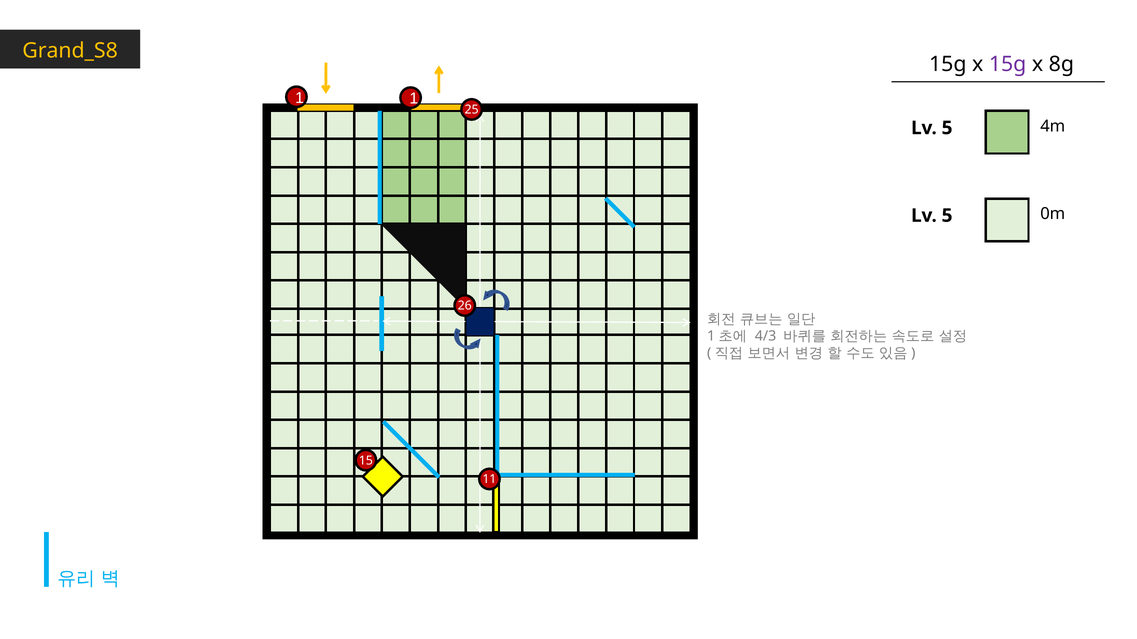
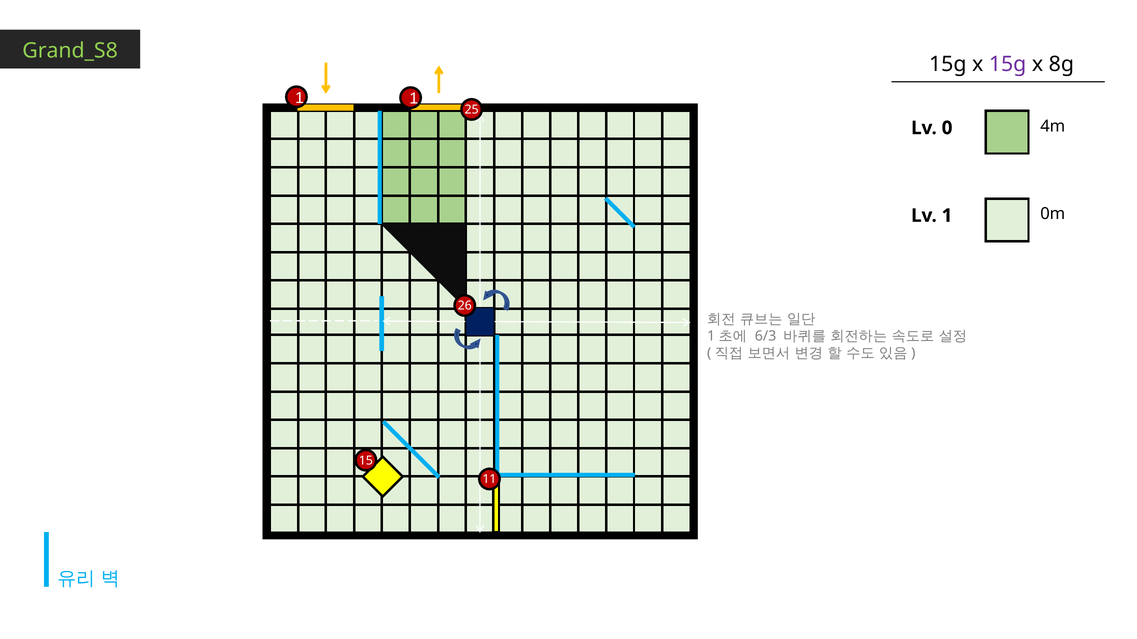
Grand_S8 colour: yellow -> light green (70, 51)
5: 5 -> 0 (947, 128)
5: 5 -> 1 (947, 216)
4/3: 4/3 -> 6/3 (766, 336)
